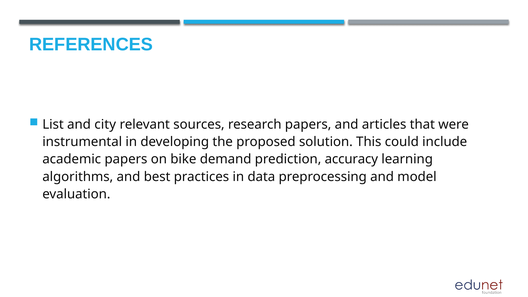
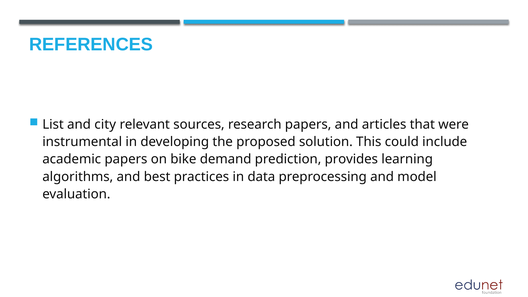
accuracy: accuracy -> provides (351, 159)
